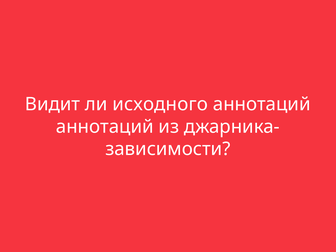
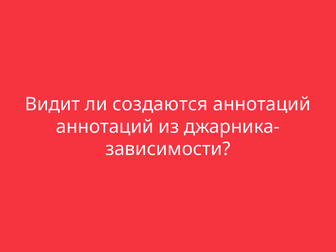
исходного: исходного -> создаются (160, 104)
